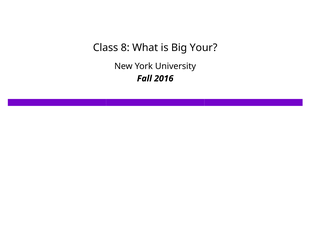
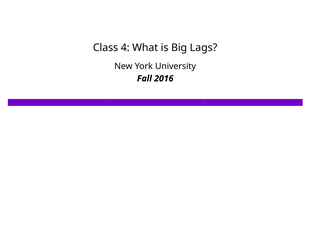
8: 8 -> 4 (125, 48)
Your: Your -> Lags (204, 48)
